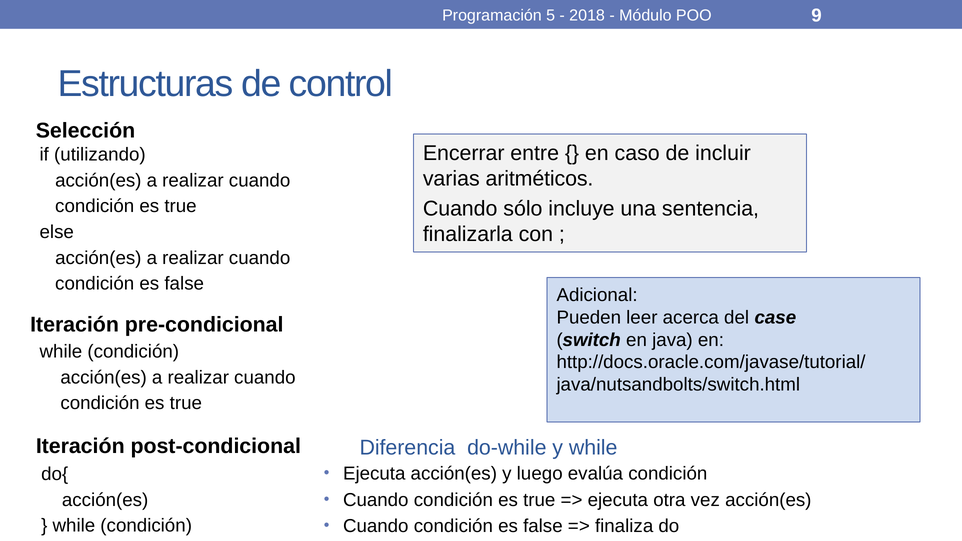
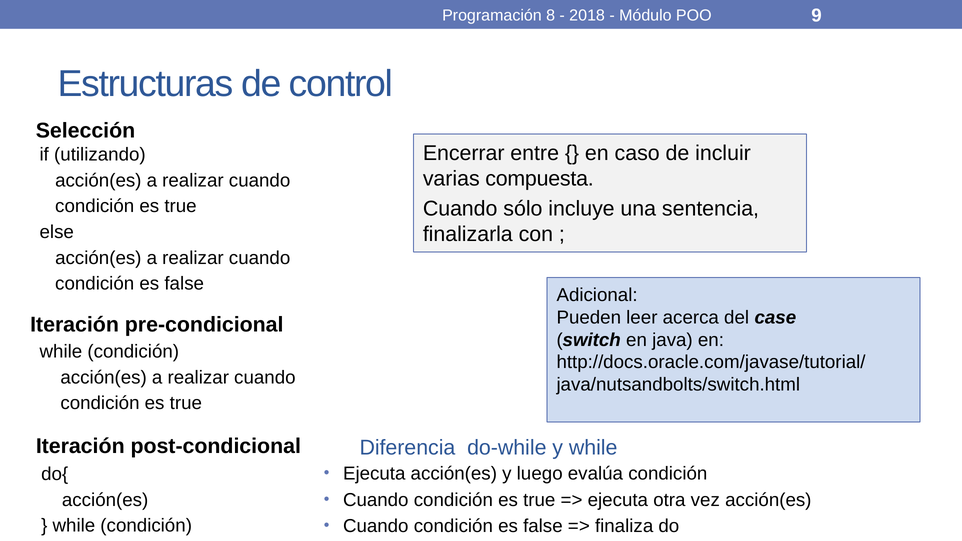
5: 5 -> 8 (551, 16)
aritméticos: aritméticos -> compuesta (540, 179)
